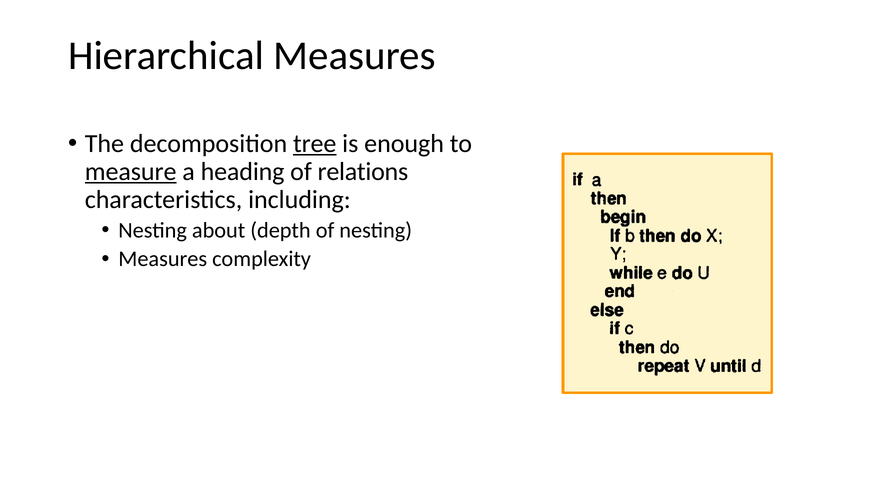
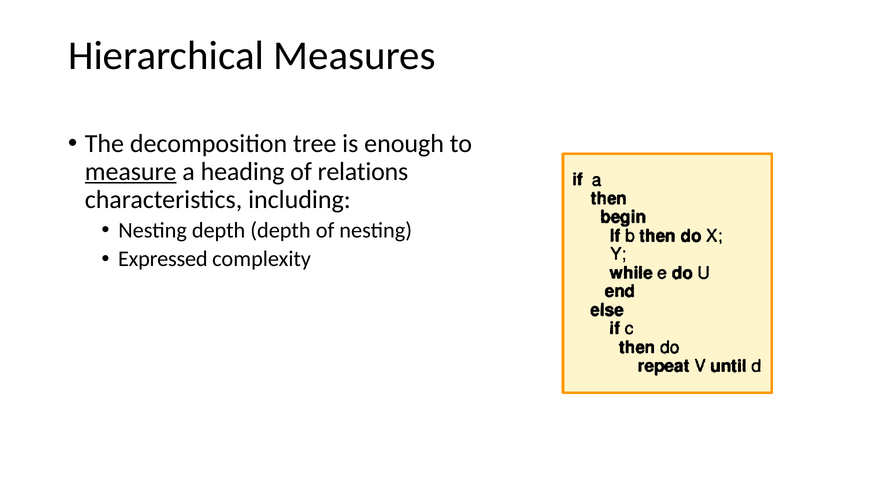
tree underline: present -> none (315, 144)
Nesting about: about -> depth (219, 230)
Measures: Measures -> Expressed (163, 259)
